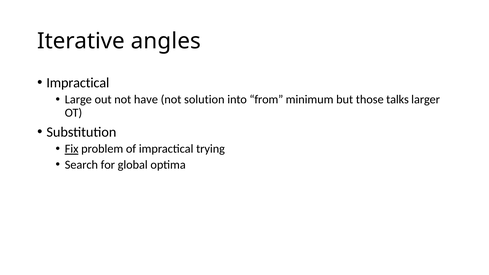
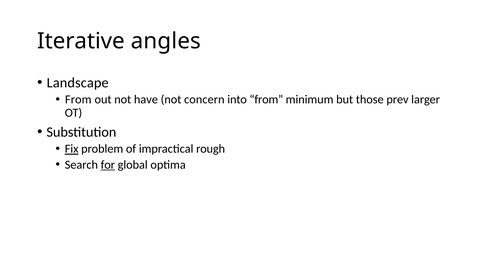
Impractical: Impractical -> Landscape (78, 83)
Large: Large -> From (78, 100)
solution: solution -> concern (204, 100)
talks: talks -> prev (397, 100)
trying: trying -> rough (211, 149)
for underline: none -> present (108, 165)
